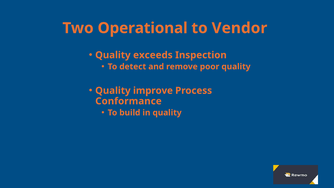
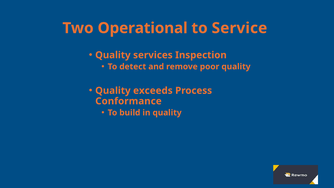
Vendor: Vendor -> Service (239, 28)
exceeds: exceeds -> services (153, 55)
improve: improve -> exceeds (153, 91)
